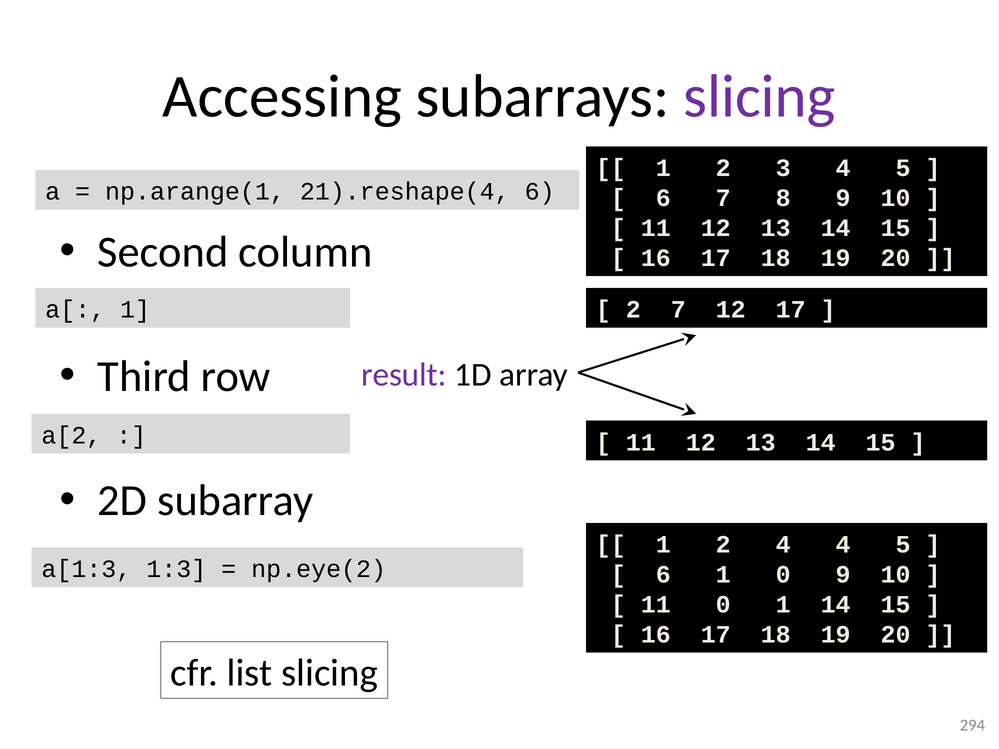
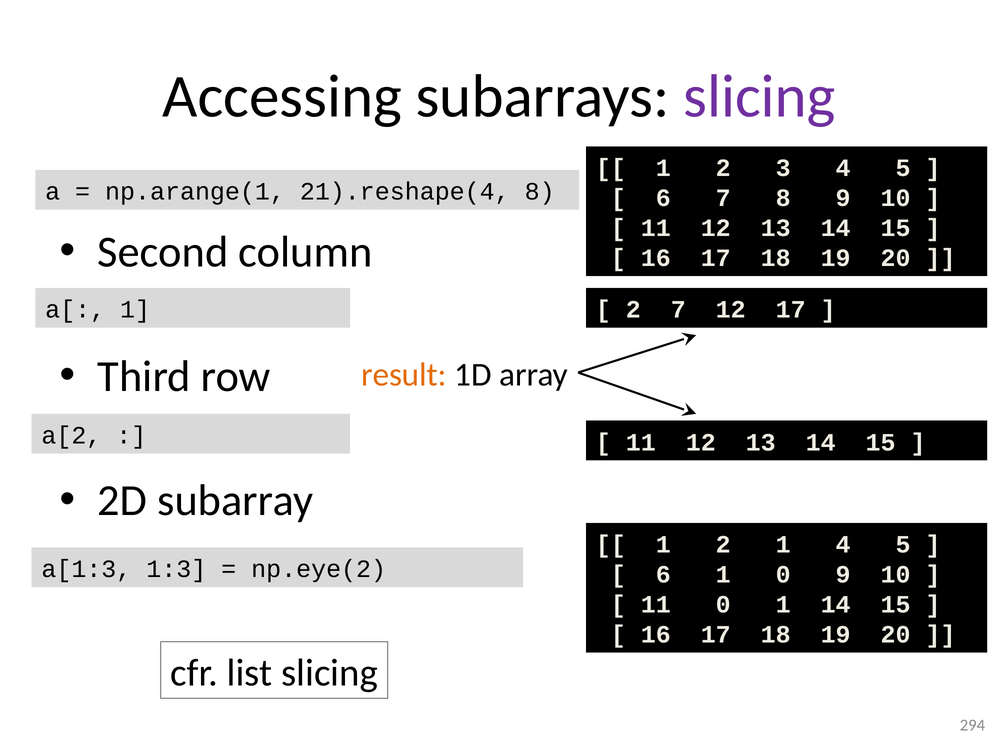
21).reshape(4 6: 6 -> 8 (540, 192)
result colour: purple -> orange (404, 375)
2 4: 4 -> 1 (783, 545)
